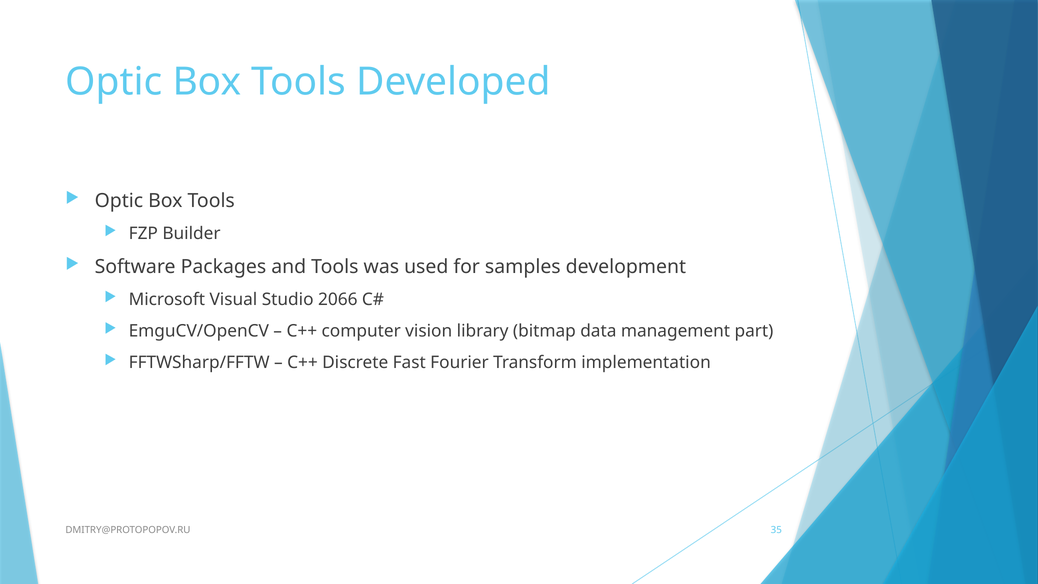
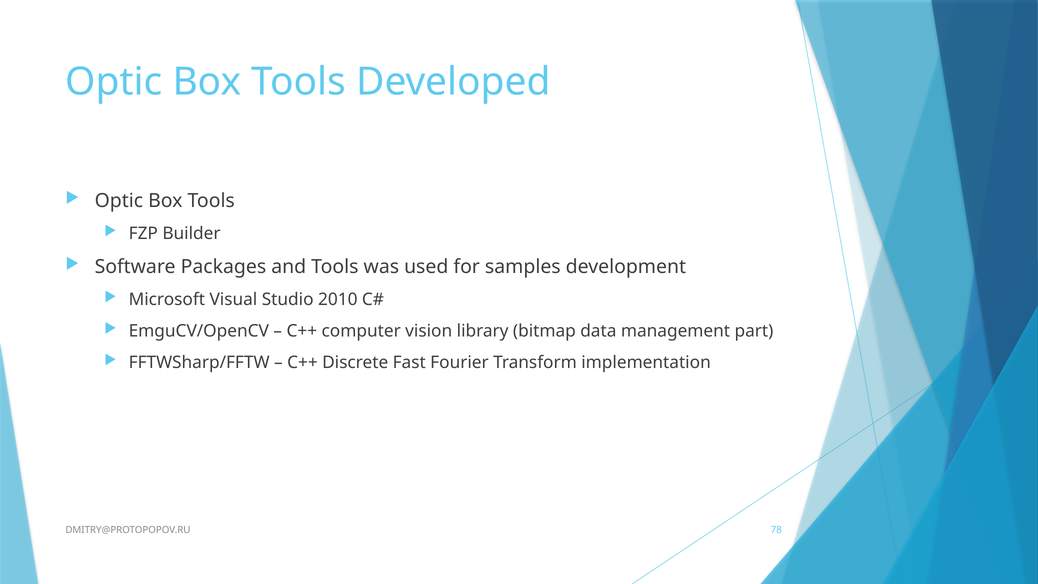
2066: 2066 -> 2010 (338, 299)
35: 35 -> 78 (776, 530)
